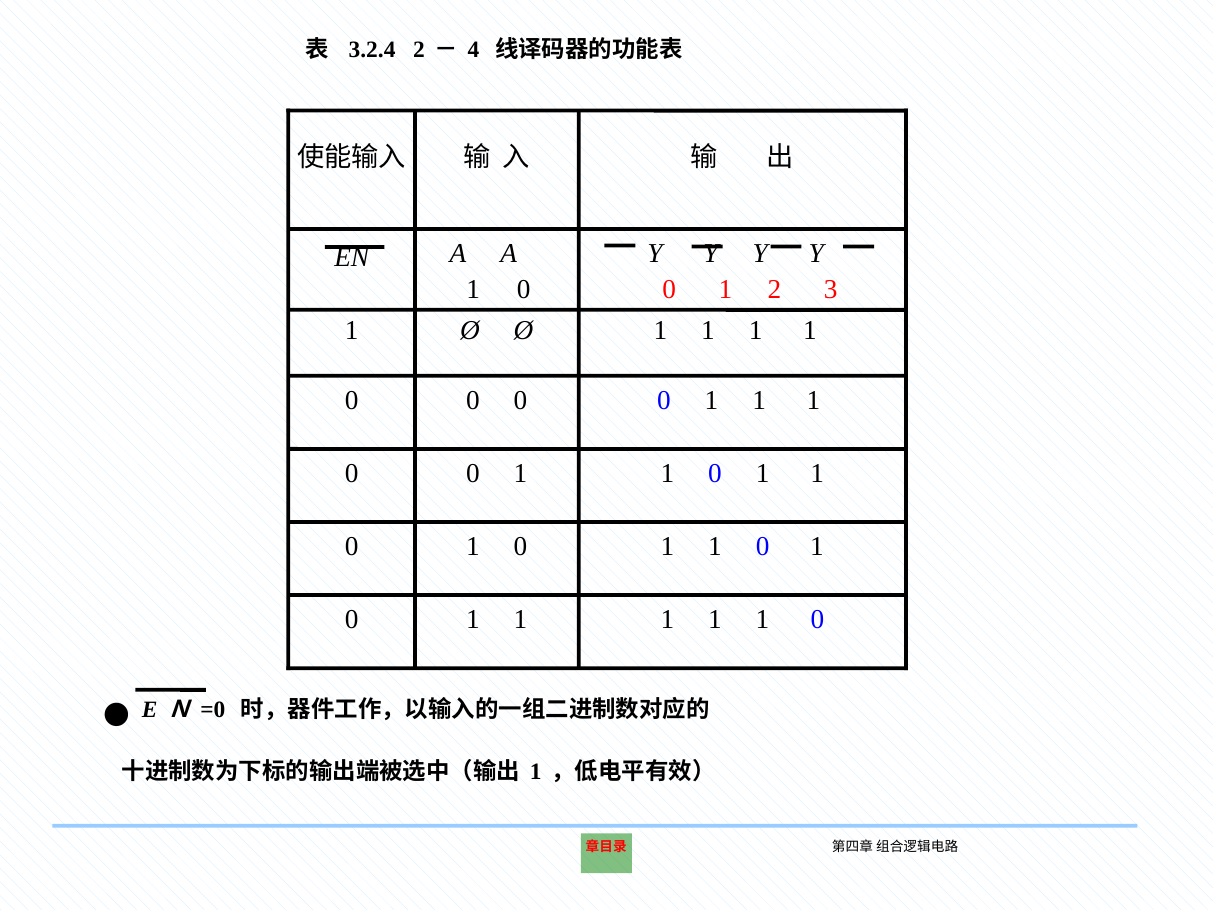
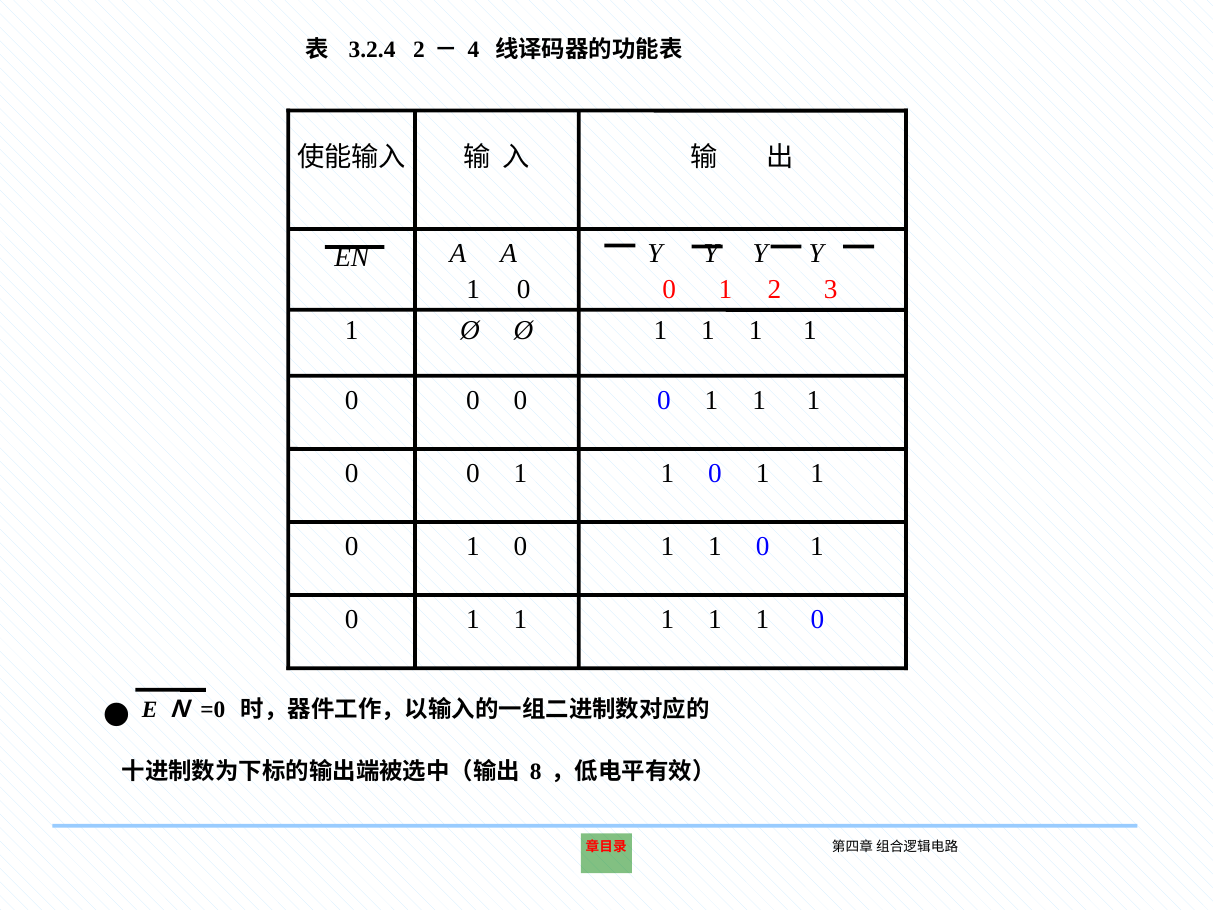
1: 1 -> 8 (536, 771)
